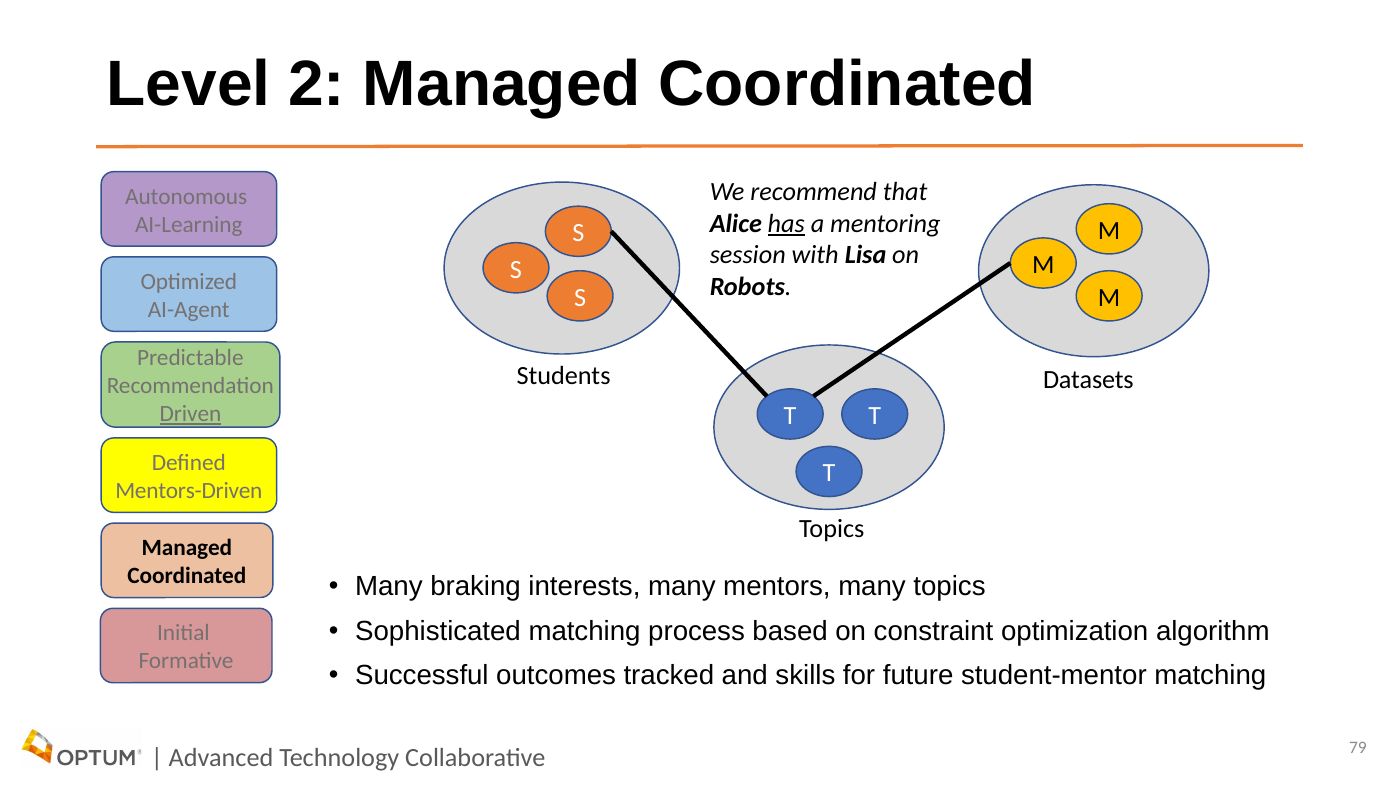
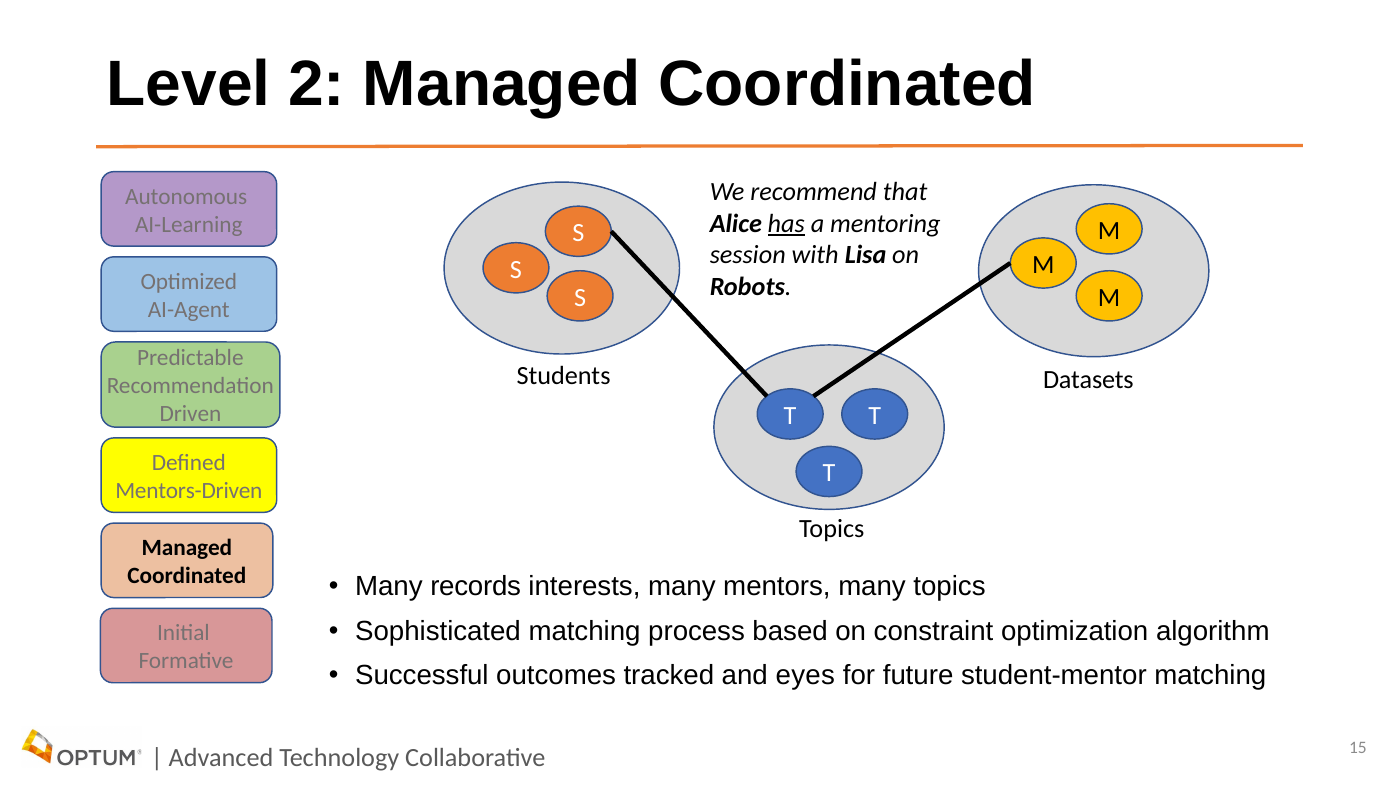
Driven underline: present -> none (190, 414)
braking: braking -> records (476, 587)
skills: skills -> eyes (805, 676)
79: 79 -> 15 (1358, 748)
